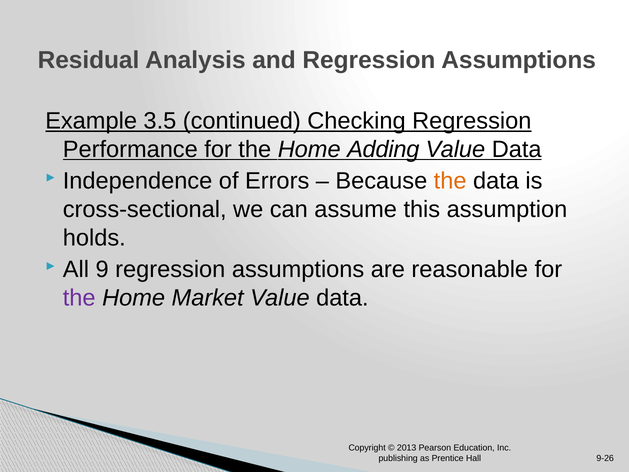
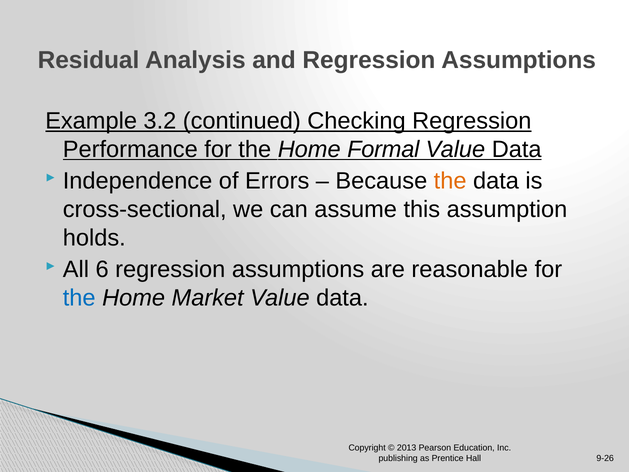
3.5: 3.5 -> 3.2 (160, 121)
Adding: Adding -> Formal (383, 149)
9: 9 -> 6 (102, 269)
the colour: purple -> blue (79, 298)
